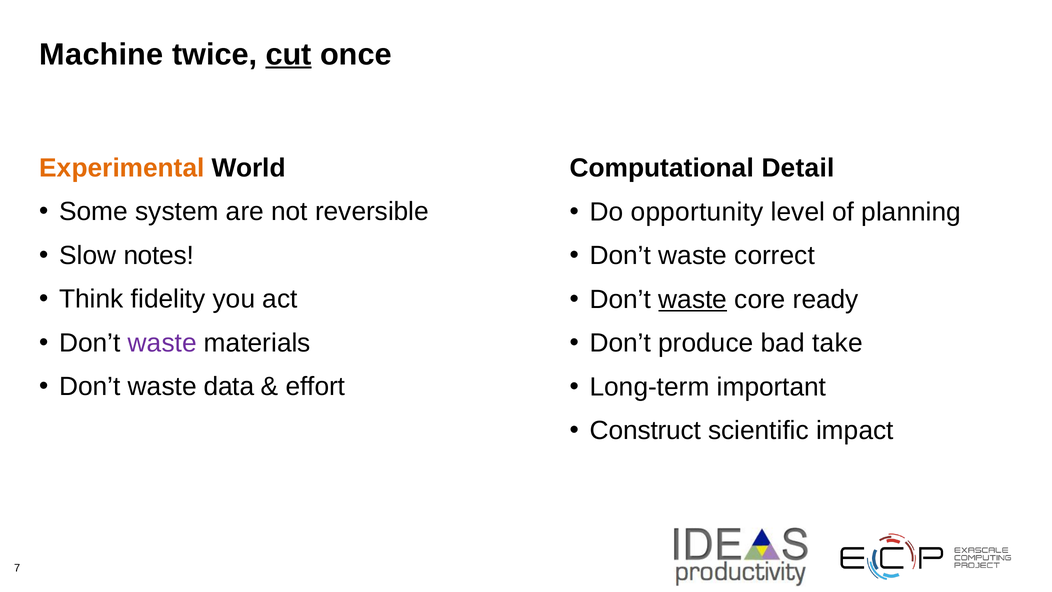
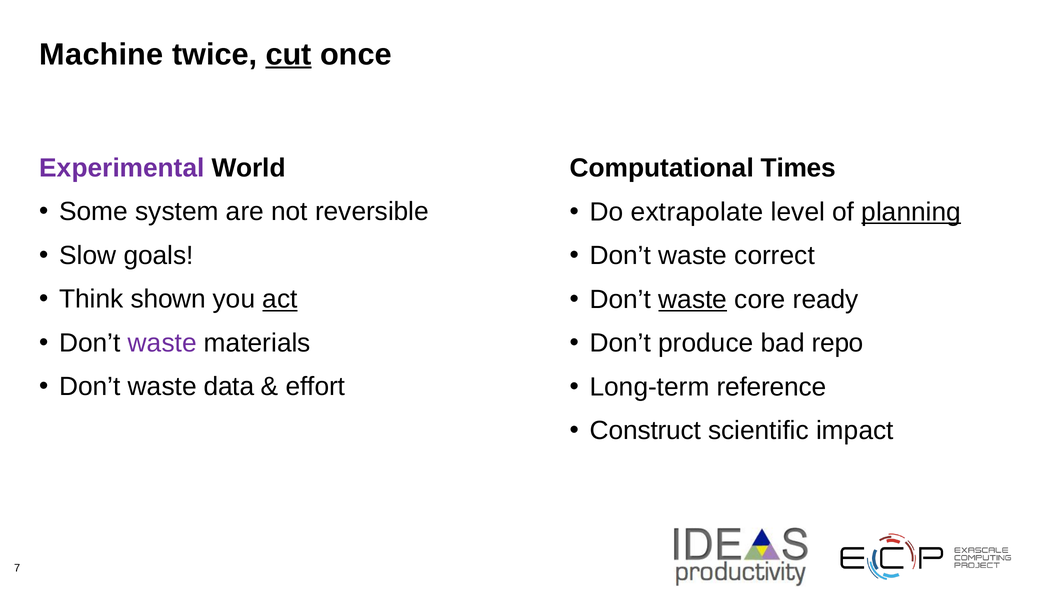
Experimental colour: orange -> purple (122, 168)
Detail: Detail -> Times (798, 168)
opportunity: opportunity -> extrapolate (697, 212)
planning underline: none -> present (911, 212)
notes: notes -> goals (159, 255)
fidelity: fidelity -> shown (168, 299)
act underline: none -> present (280, 299)
take: take -> repo (838, 343)
important: important -> reference (772, 387)
